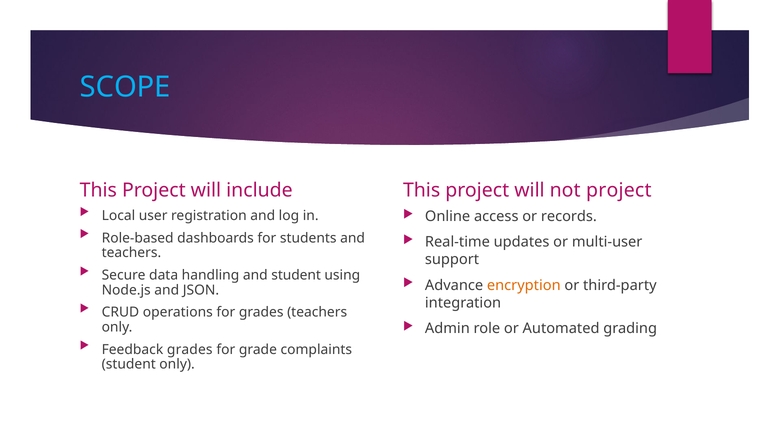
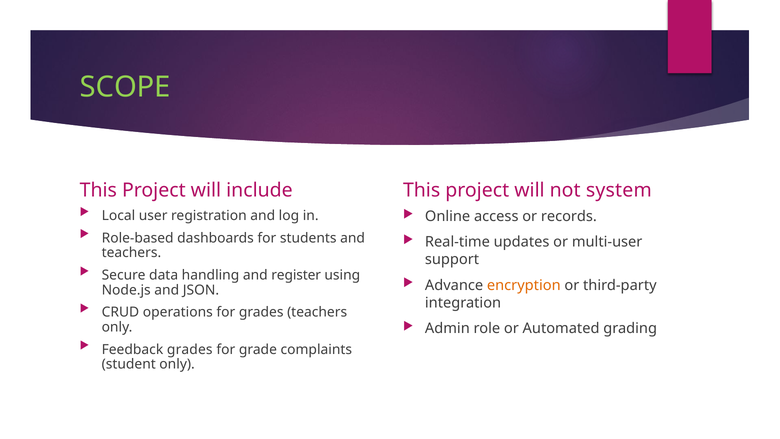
SCOPE colour: light blue -> light green (125, 87)
not project: project -> system (619, 190)
and student: student -> register (296, 275)
